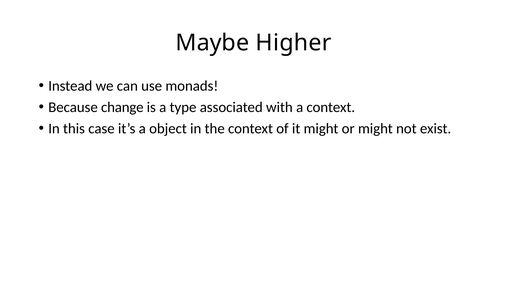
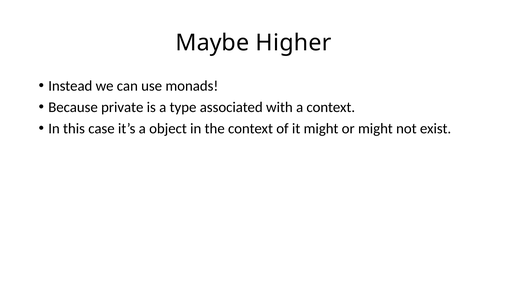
change: change -> private (122, 107)
